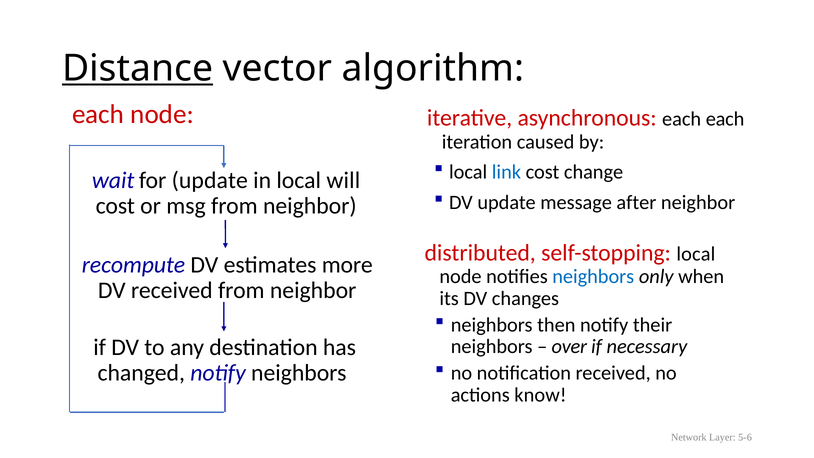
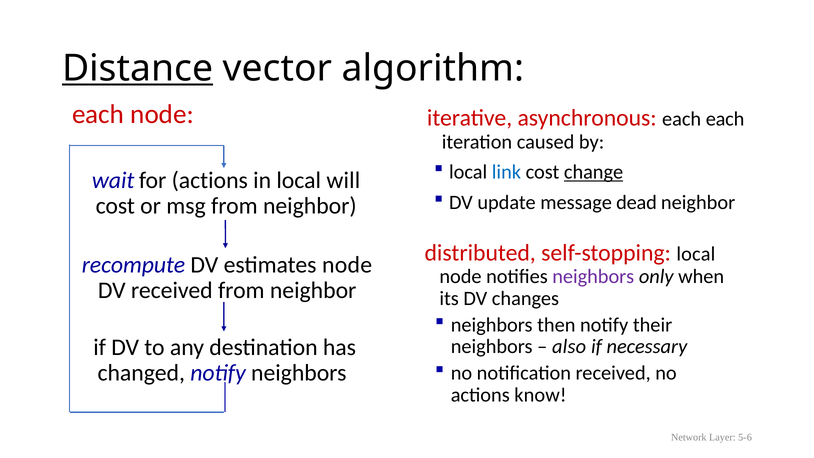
change underline: none -> present (594, 172)
for update: update -> actions (210, 180)
after: after -> dead (637, 203)
estimates more: more -> node (347, 265)
neighbors colour: blue -> purple (593, 277)
over: over -> also (569, 347)
